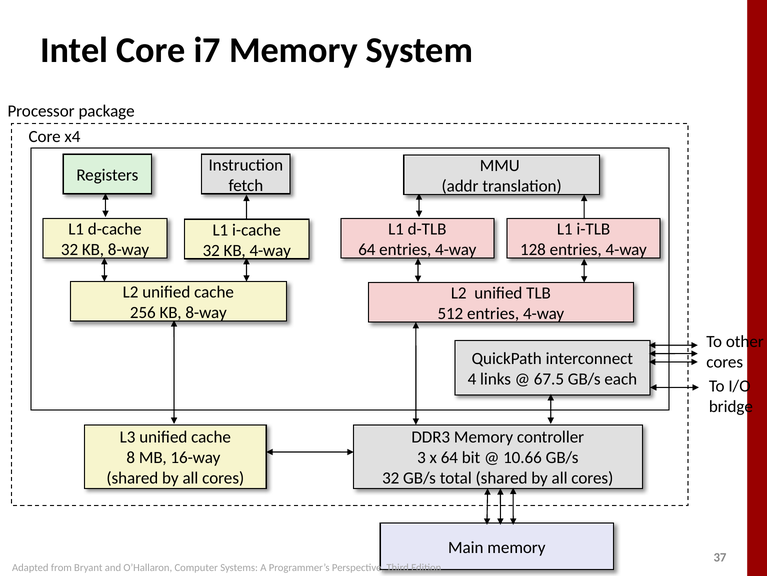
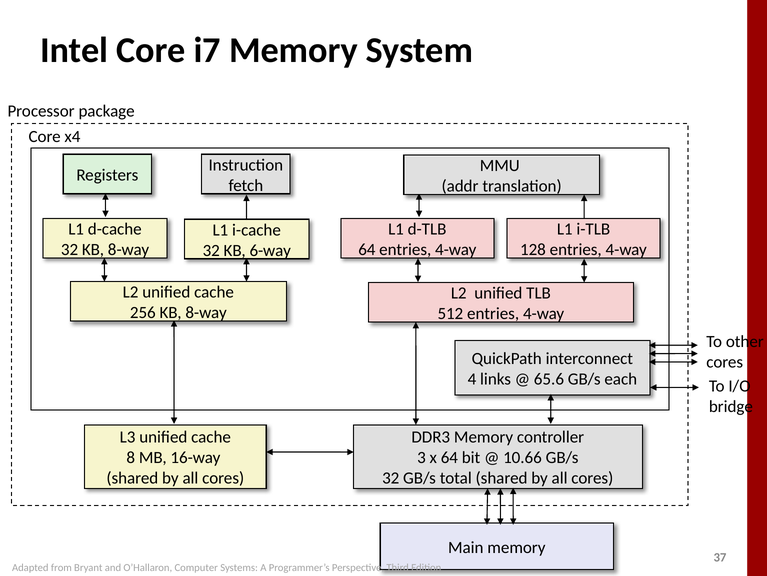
KB 4-way: 4-way -> 6-way (270, 250)
67.5: 67.5 -> 65.6 (549, 379)
